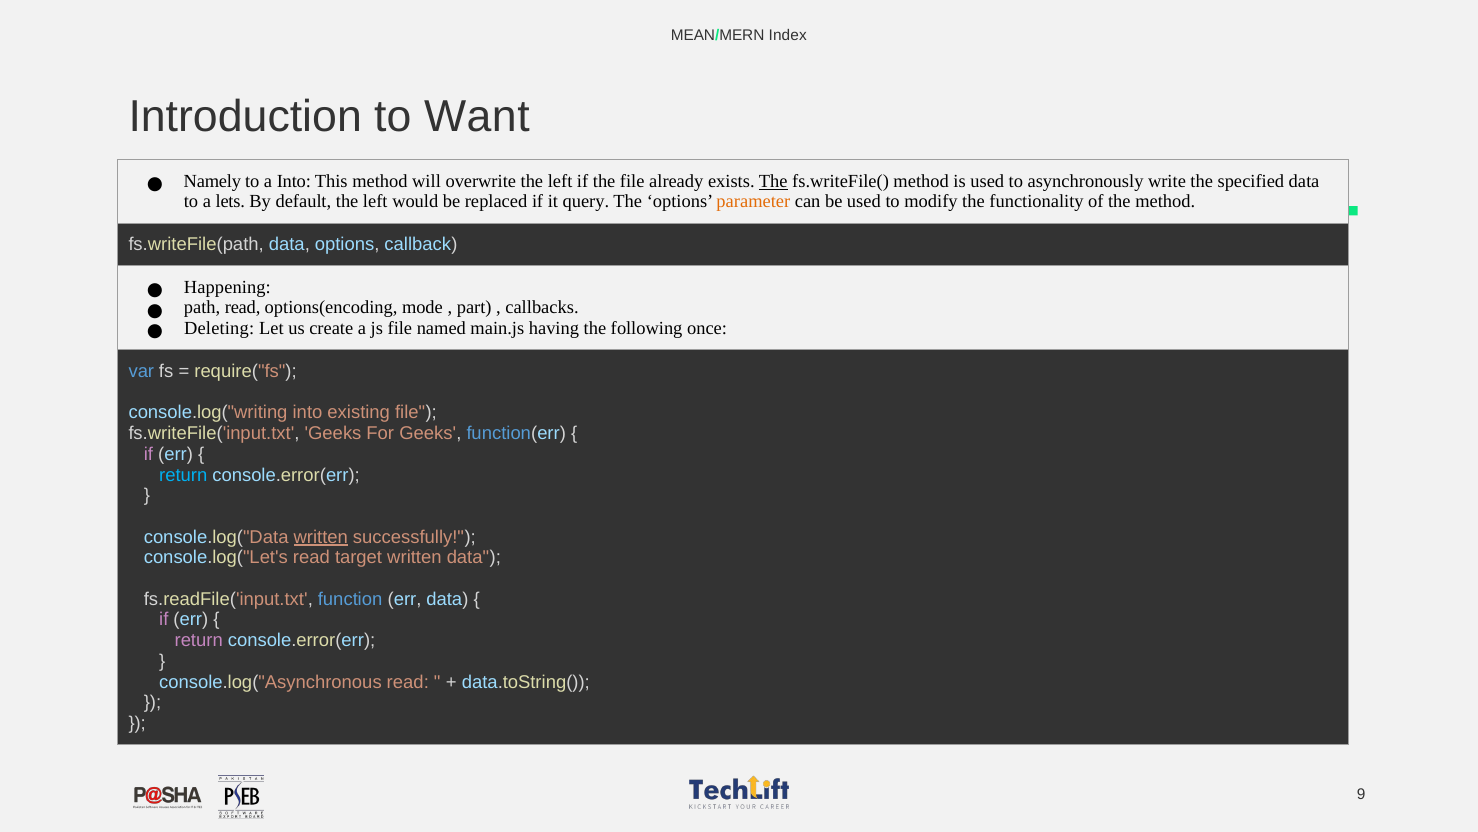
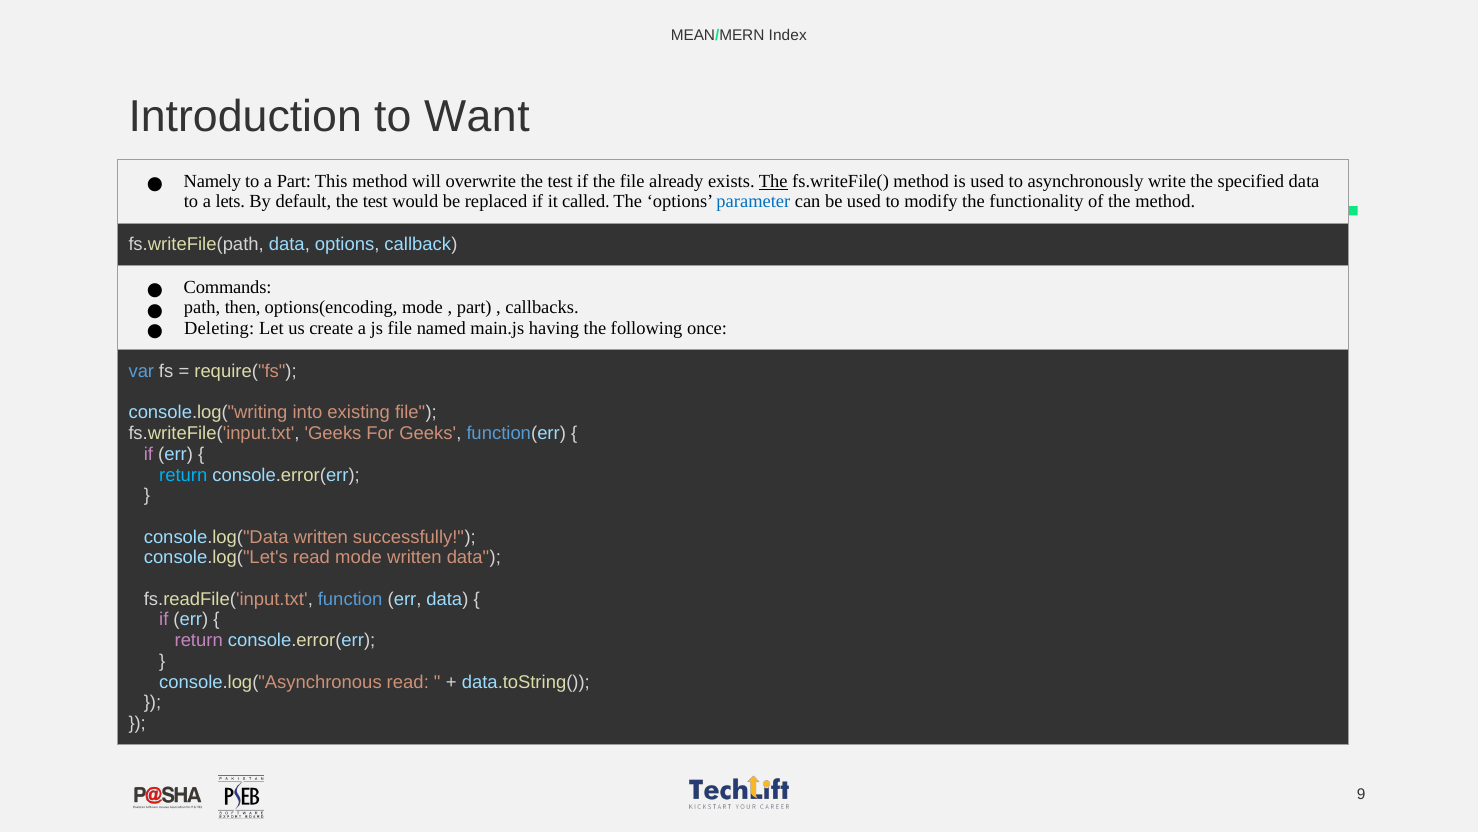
a Into: Into -> Part (294, 181)
overwrite the left: left -> test (560, 181)
default the left: left -> test (375, 202)
query: query -> called (586, 202)
parameter colour: orange -> blue (753, 202)
Happening: Happening -> Commands (228, 287)
path read: read -> then (243, 308)
written underline: present -> none (321, 537)
read target: target -> mode (358, 557)
